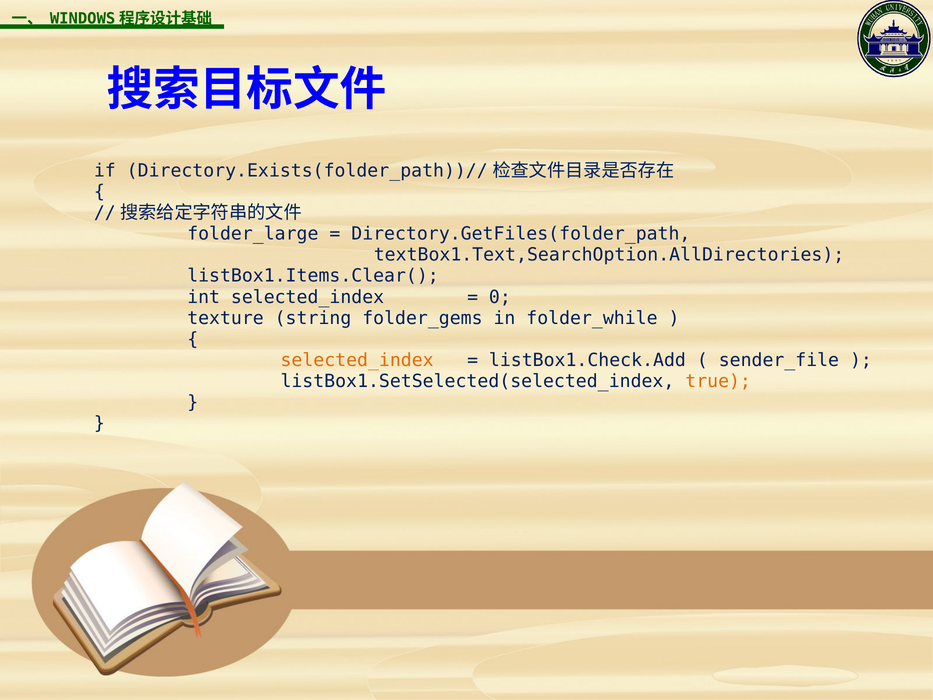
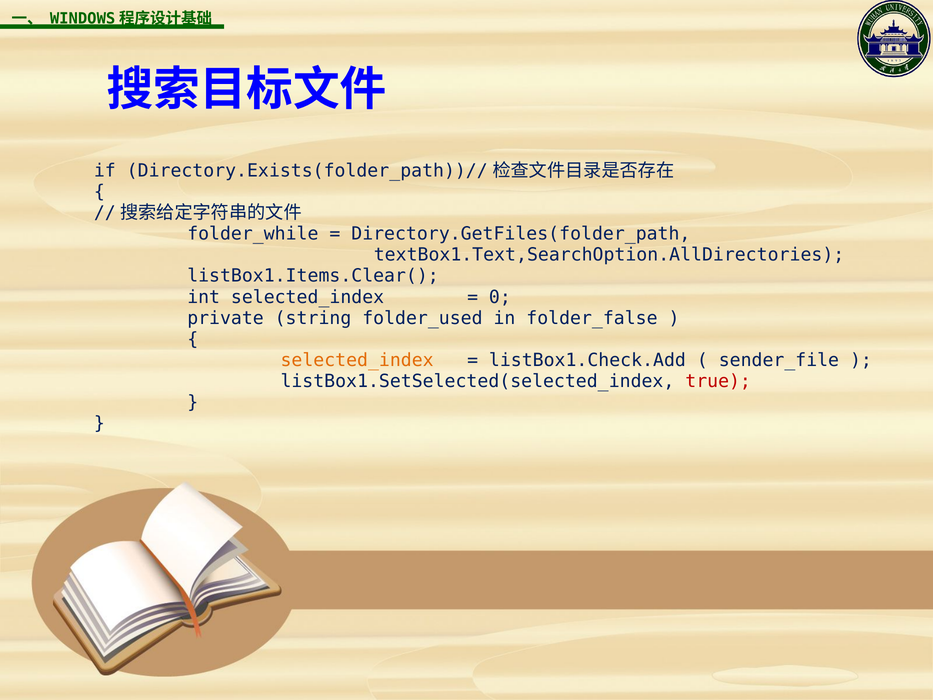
folder_large: folder_large -> folder_while (253, 234)
texture: texture -> private (225, 318)
folder_gems: folder_gems -> folder_used (422, 318)
folder_while: folder_while -> folder_false (592, 318)
true colour: orange -> red (718, 381)
